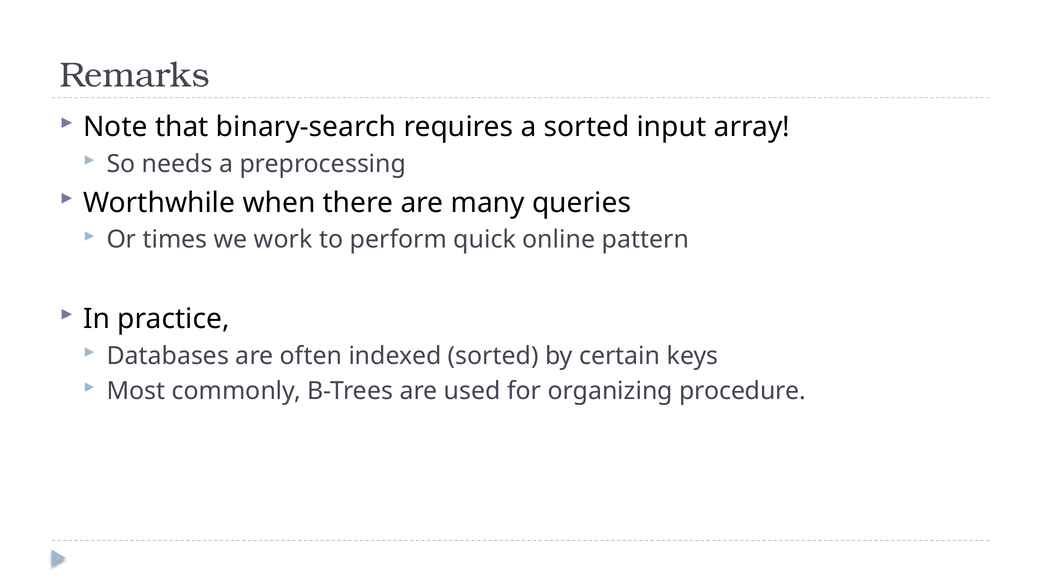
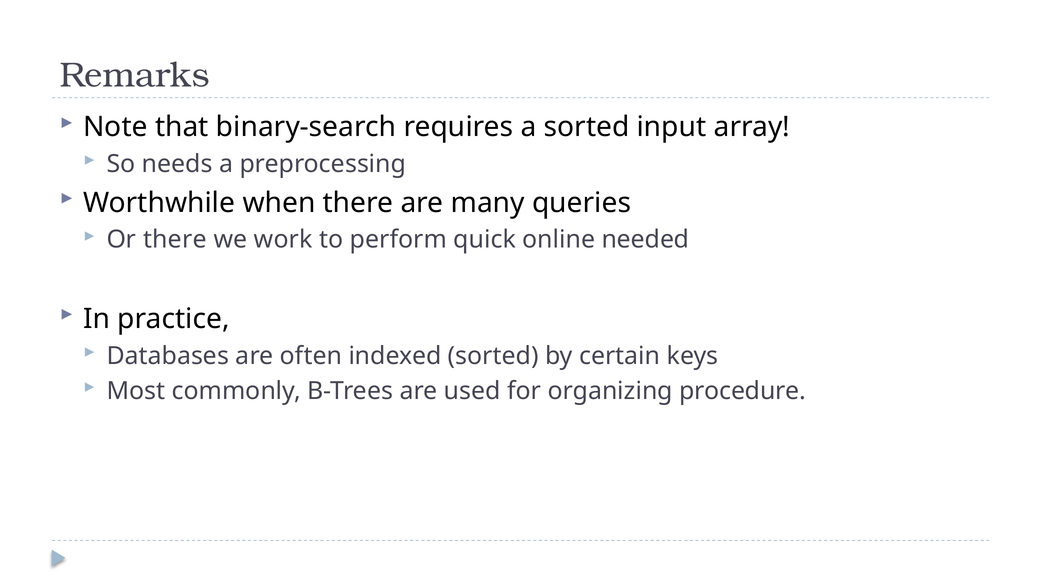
Or times: times -> there (175, 240)
pattern: pattern -> needed (645, 240)
